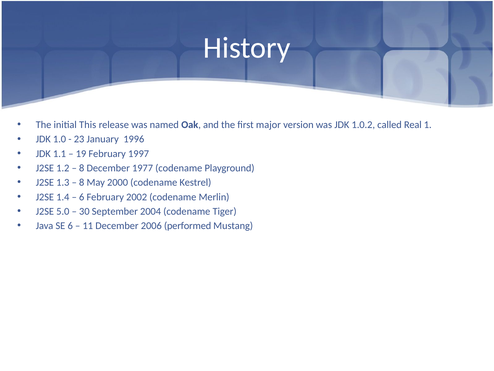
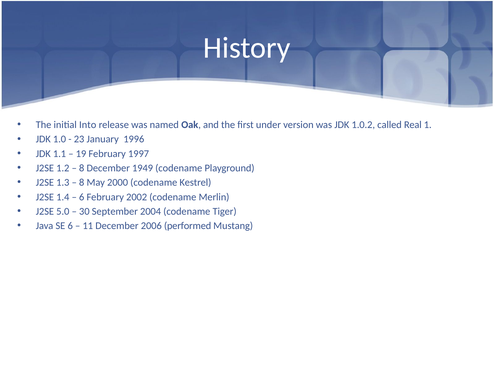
This: This -> Into (88, 125)
major: major -> under (268, 125)
1977: 1977 -> 1949 (143, 168)
